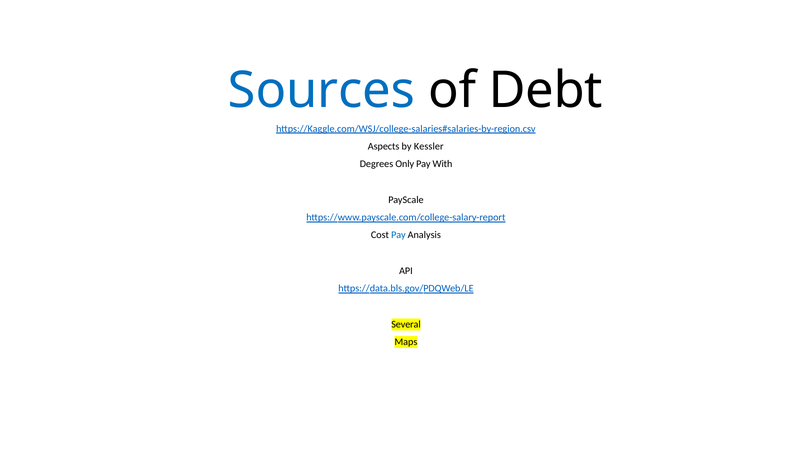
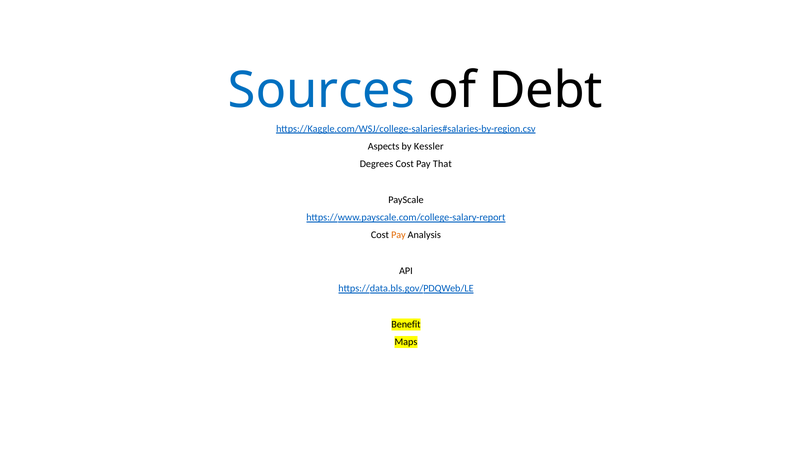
Degrees Only: Only -> Cost (405, 164)
With: With -> That (442, 164)
Pay colour: blue -> orange (398, 235)
Several: Several -> Benefit (406, 324)
